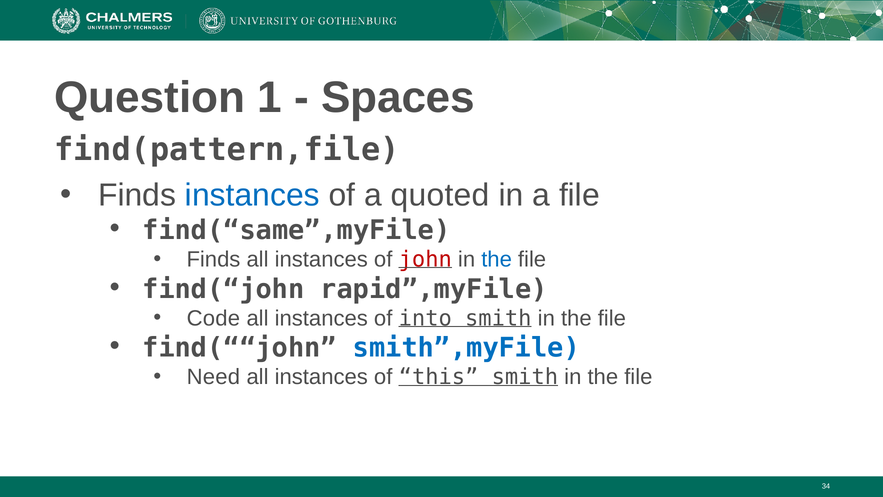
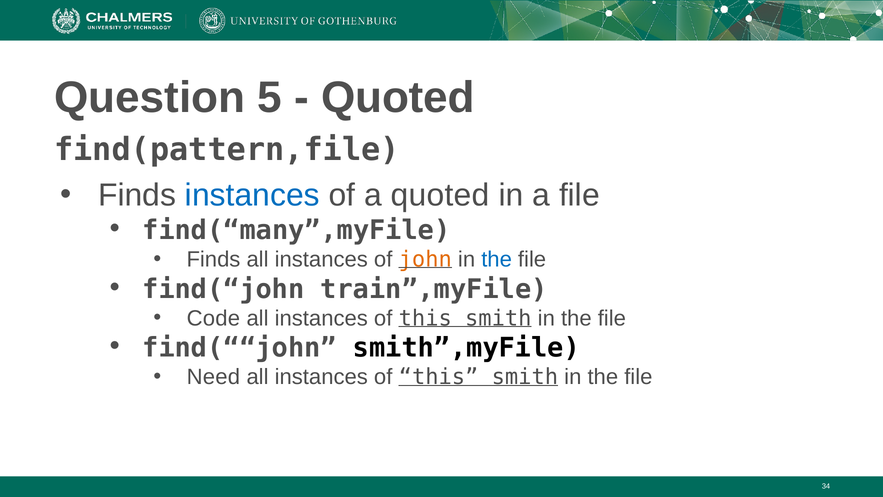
1: 1 -> 5 (270, 98)
Spaces: Spaces -> Quoted (398, 98)
find(“same”,myFile: find(“same”,myFile -> find(“many”,myFile (296, 230)
john colour: red -> orange (425, 259)
rapid”,myFile: rapid”,myFile -> train”,myFile (434, 289)
into: into -> this (425, 318)
smith”,myFile colour: blue -> black (466, 348)
